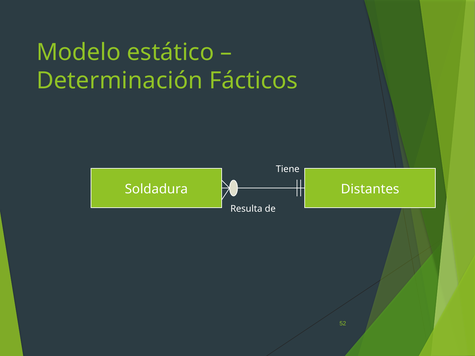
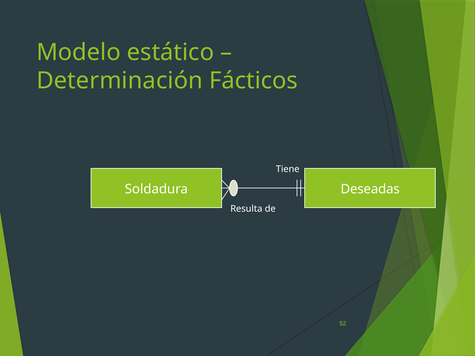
Distantes: Distantes -> Deseadas (370, 189)
